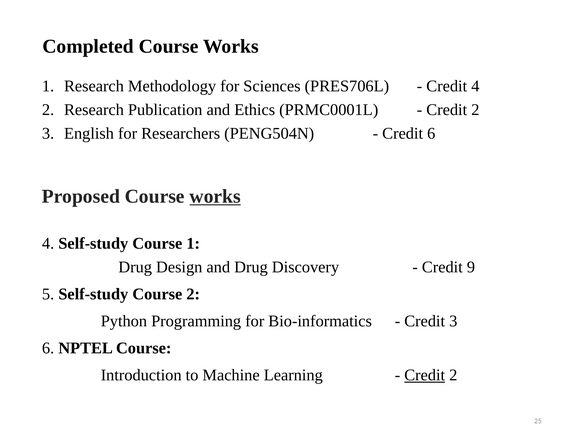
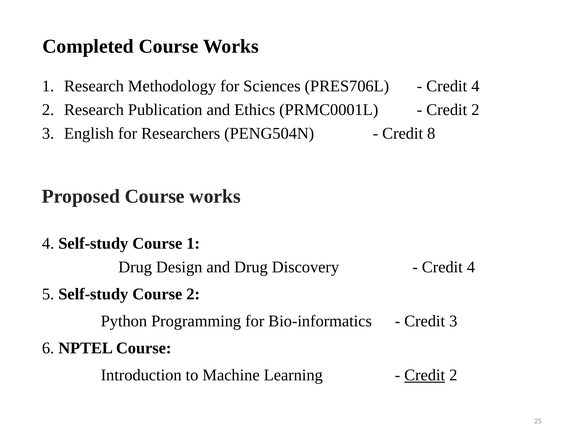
Credit 6: 6 -> 8 (431, 134)
works underline: present -> none (215, 196)
9: 9 -> 4 (471, 267)
